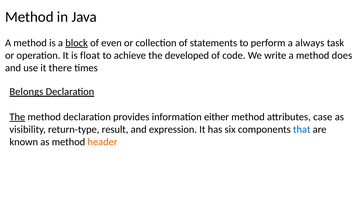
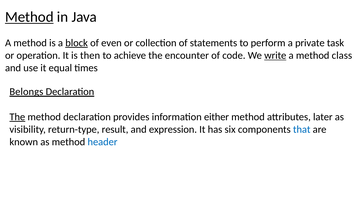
Method underline: none -> present (29, 17)
always: always -> private (310, 43)
float: float -> then (90, 55)
developed: developed -> encounter (187, 55)
write underline: none -> present (275, 55)
does: does -> class (342, 55)
there: there -> equal (60, 68)
case: case -> later (323, 116)
header colour: orange -> blue (102, 142)
